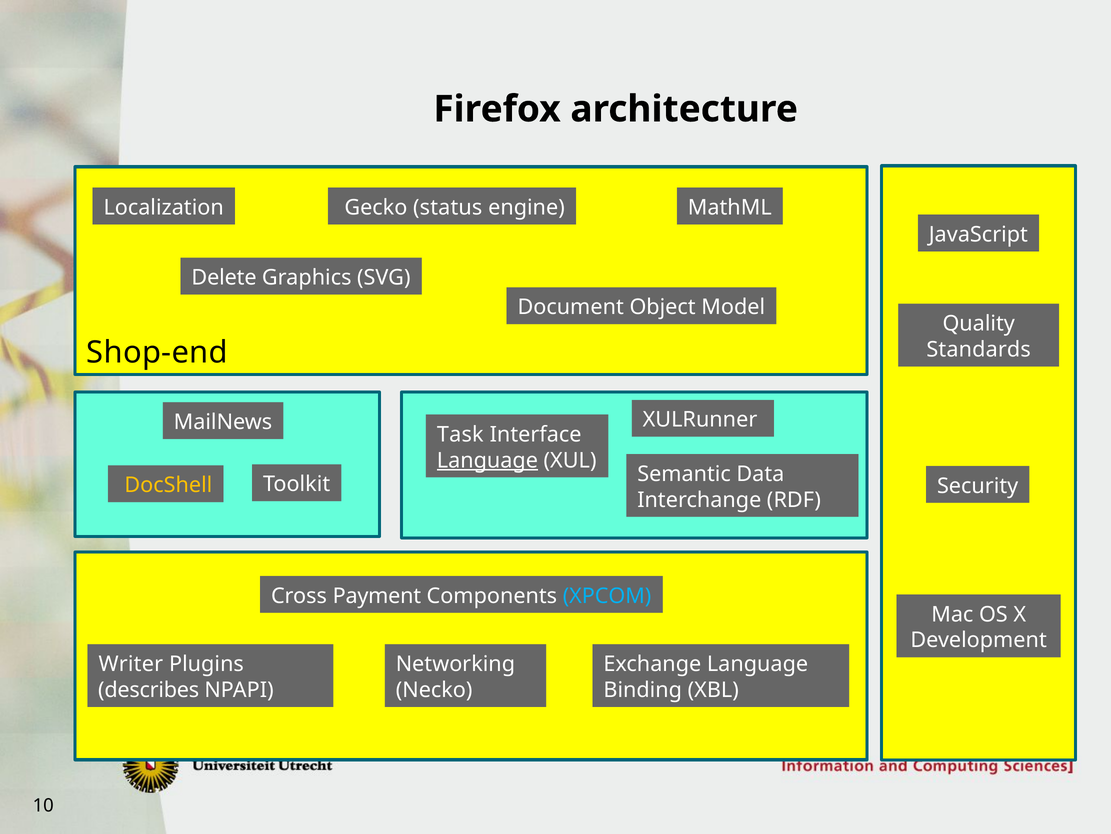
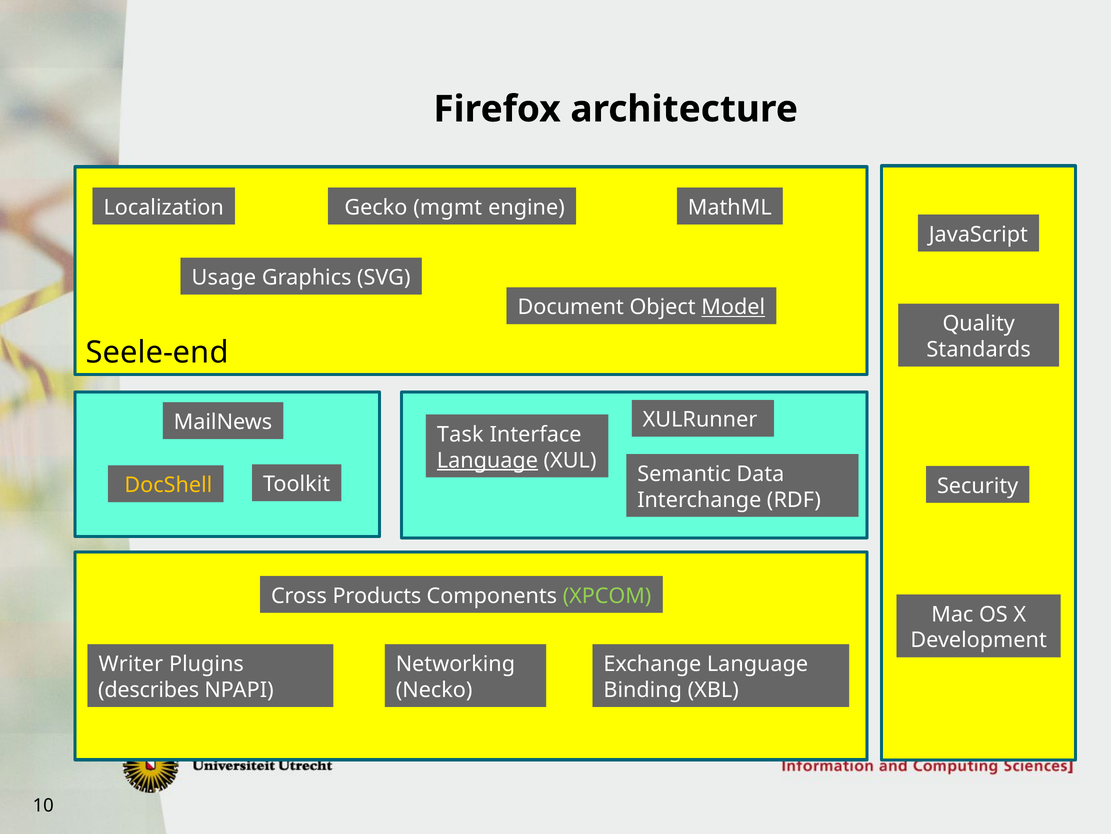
status: status -> mgmt (448, 207)
Delete: Delete -> Usage (224, 277)
Model underline: none -> present (733, 307)
Shop-end: Shop-end -> Seele-end (157, 352)
Payment: Payment -> Products (377, 595)
XPCOM colour: light blue -> light green (607, 595)
